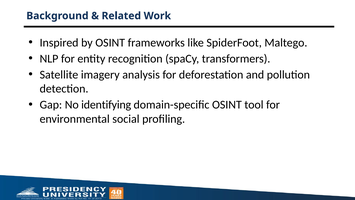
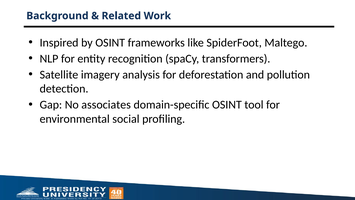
identifying: identifying -> associates (106, 105)
